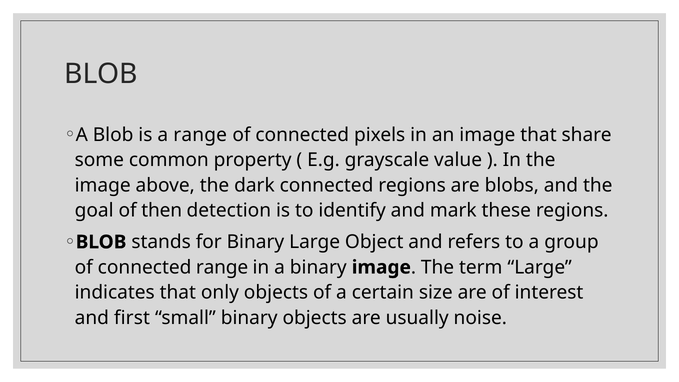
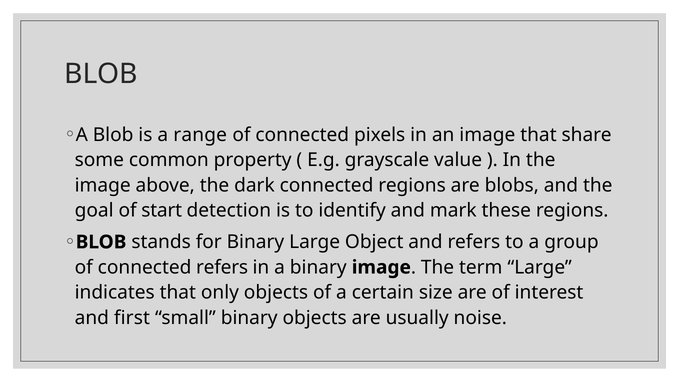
then: then -> start (162, 210)
connected range: range -> refers (222, 267)
